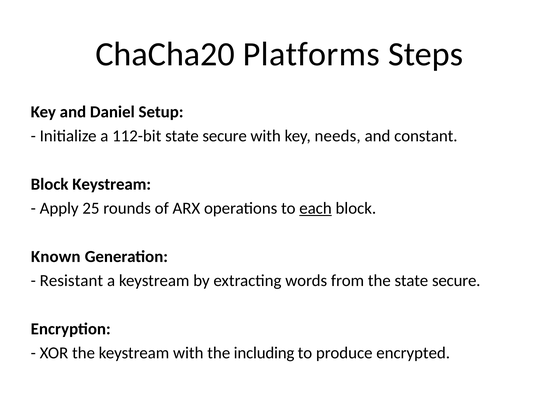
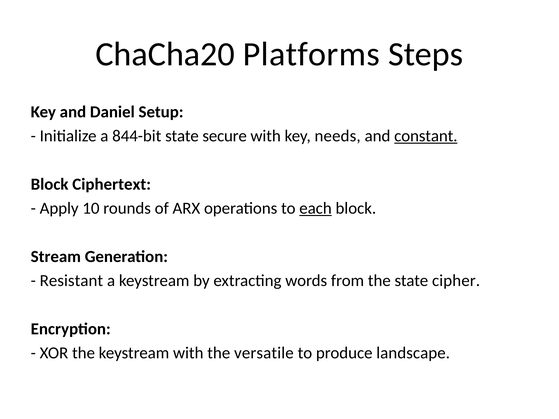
112-bit: 112-bit -> 844-bit (137, 136)
constant underline: none -> present (426, 136)
Block Keystream: Keystream -> Ciphertext (112, 184)
25: 25 -> 10 (91, 208)
Known: Known -> Stream (56, 257)
the state secure: secure -> cipher (456, 281)
including: including -> versatile (264, 353)
encrypted: encrypted -> landscape (413, 353)
